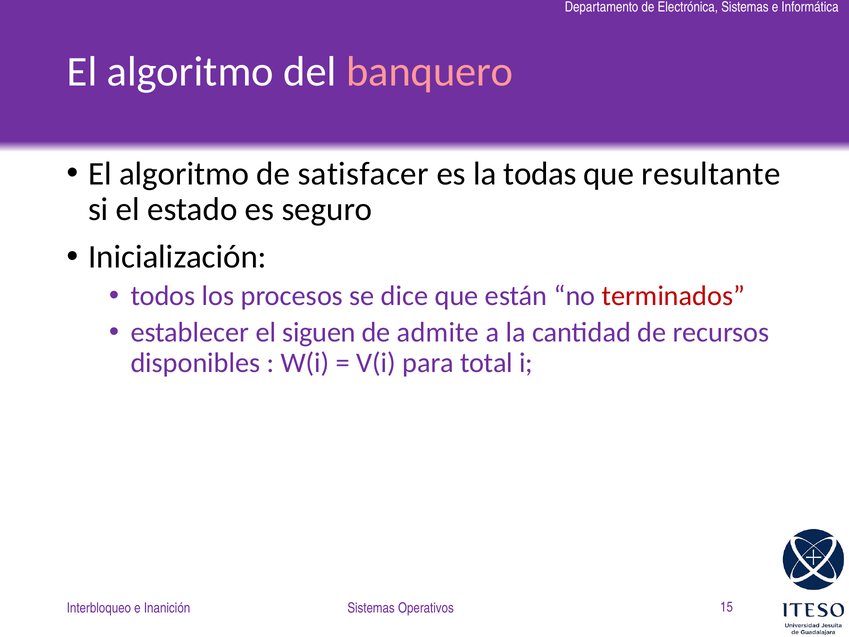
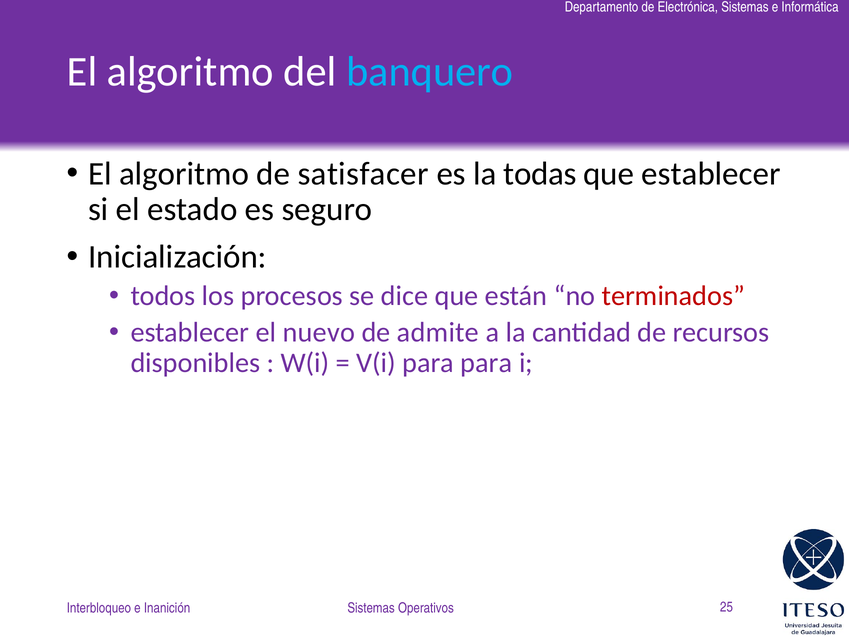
banquero colour: pink -> light blue (430, 72)
que resultante: resultante -> establecer (711, 174)
siguen: siguen -> nuevo (319, 332)
para total: total -> para (486, 363)
15: 15 -> 25 (727, 607)
